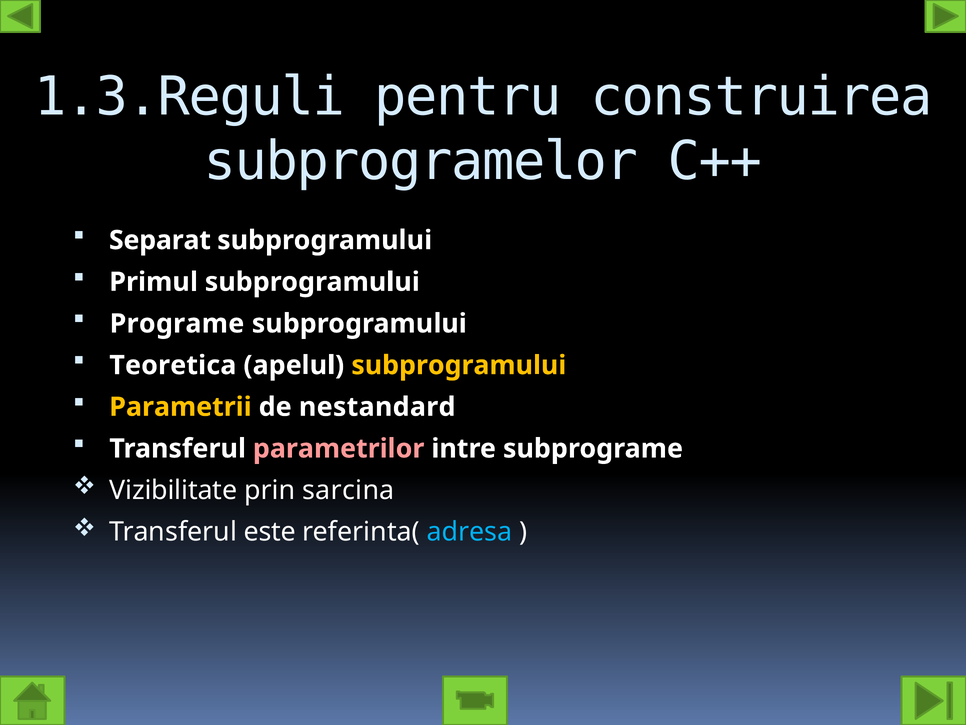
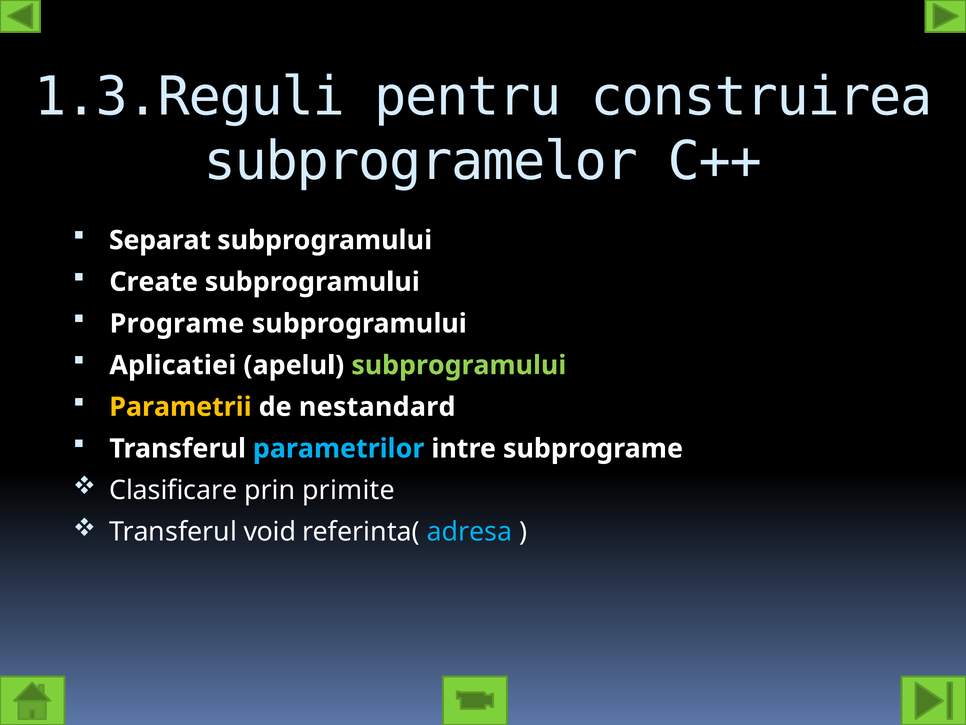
Primul: Primul -> Create (154, 282)
Teoretica: Teoretica -> Aplicatiei (173, 365)
subprogramului colour: yellow -> light green (459, 365)
parametrilor colour: pink -> light blue (339, 448)
Vizibilitate: Vizibilitate -> Clasificare (173, 490)
sarcina: sarcina -> primite (348, 490)
este: este -> void (270, 532)
